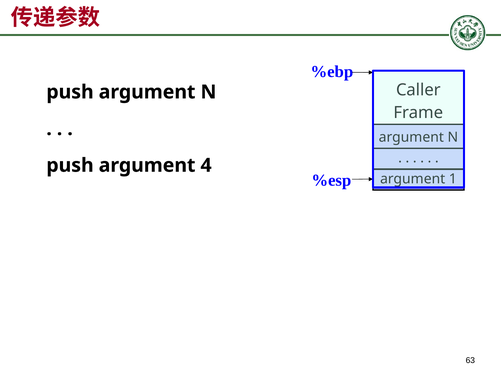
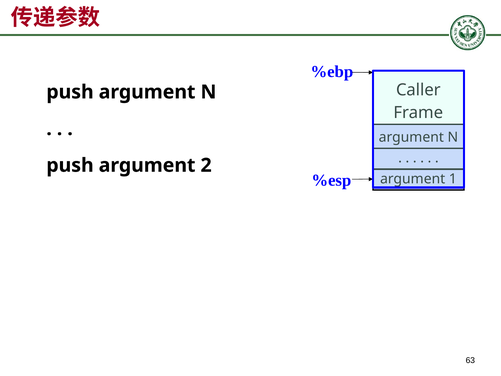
4: 4 -> 2 (206, 165)
